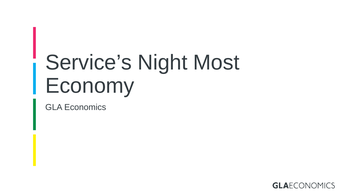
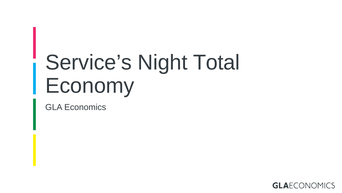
Most: Most -> Total (216, 62)
